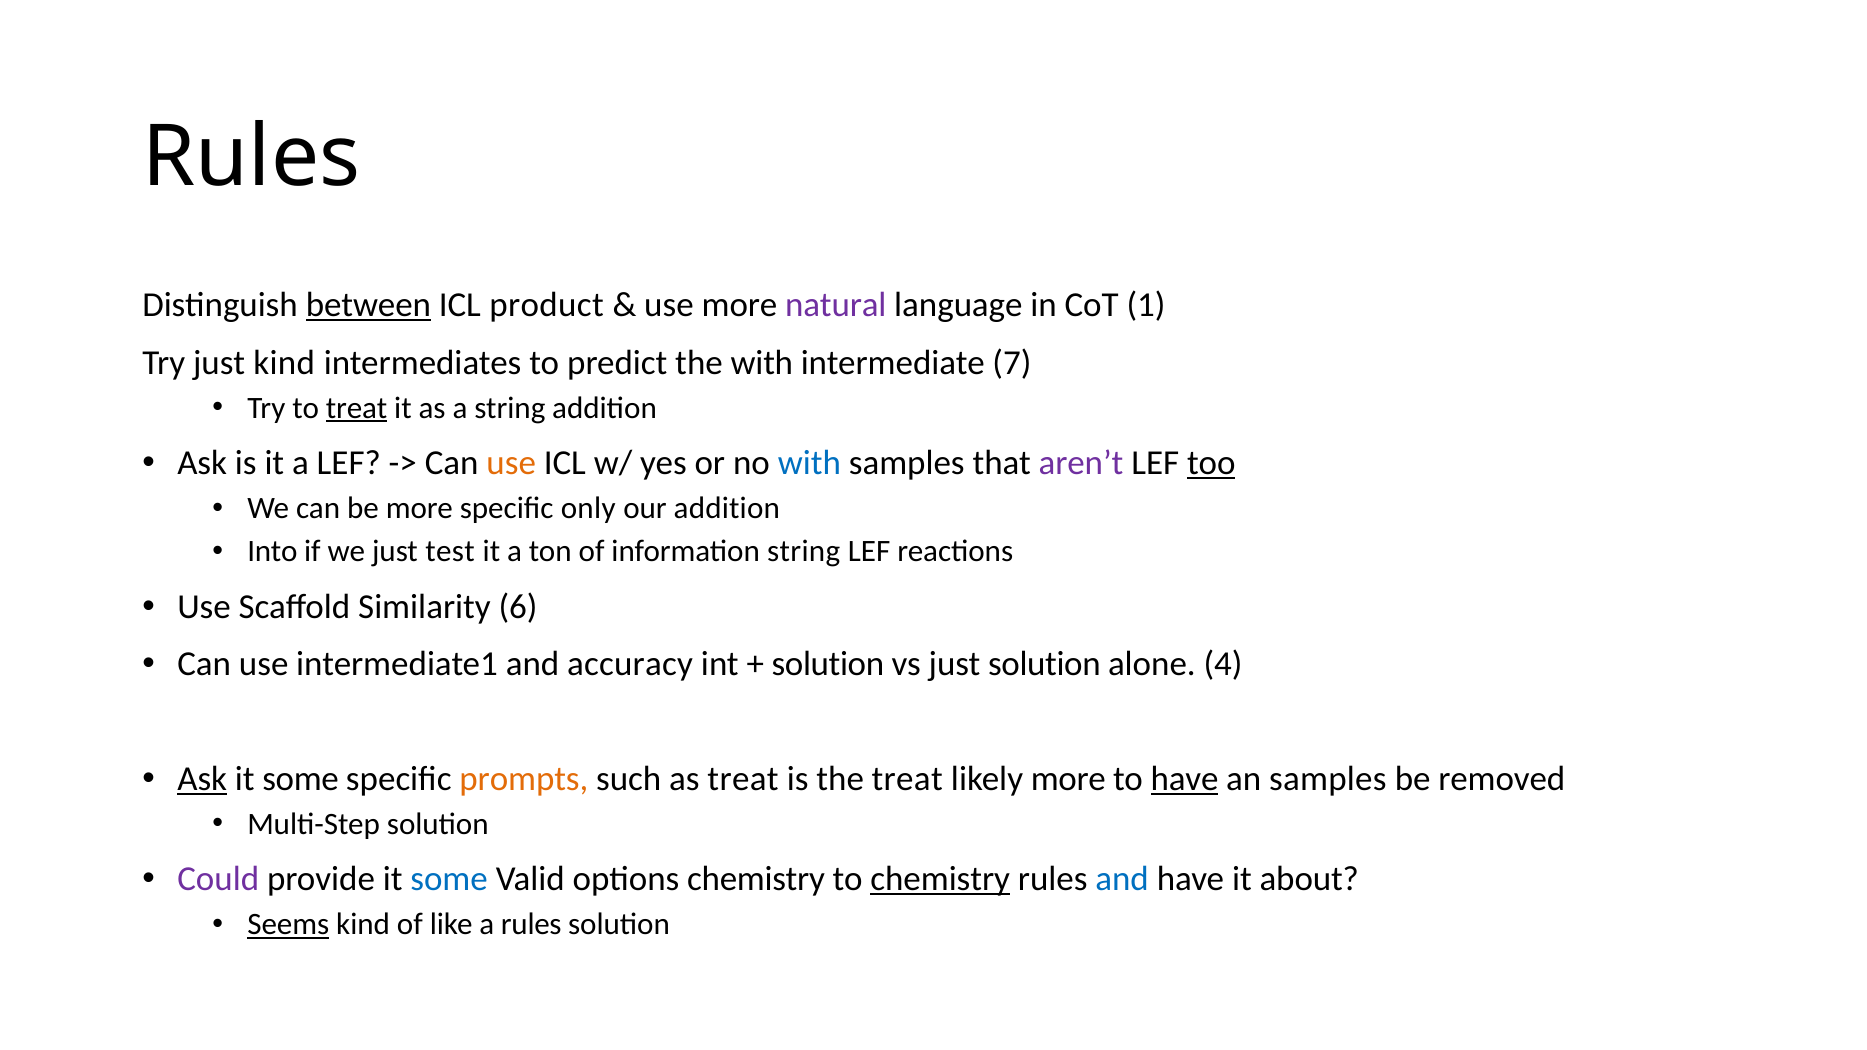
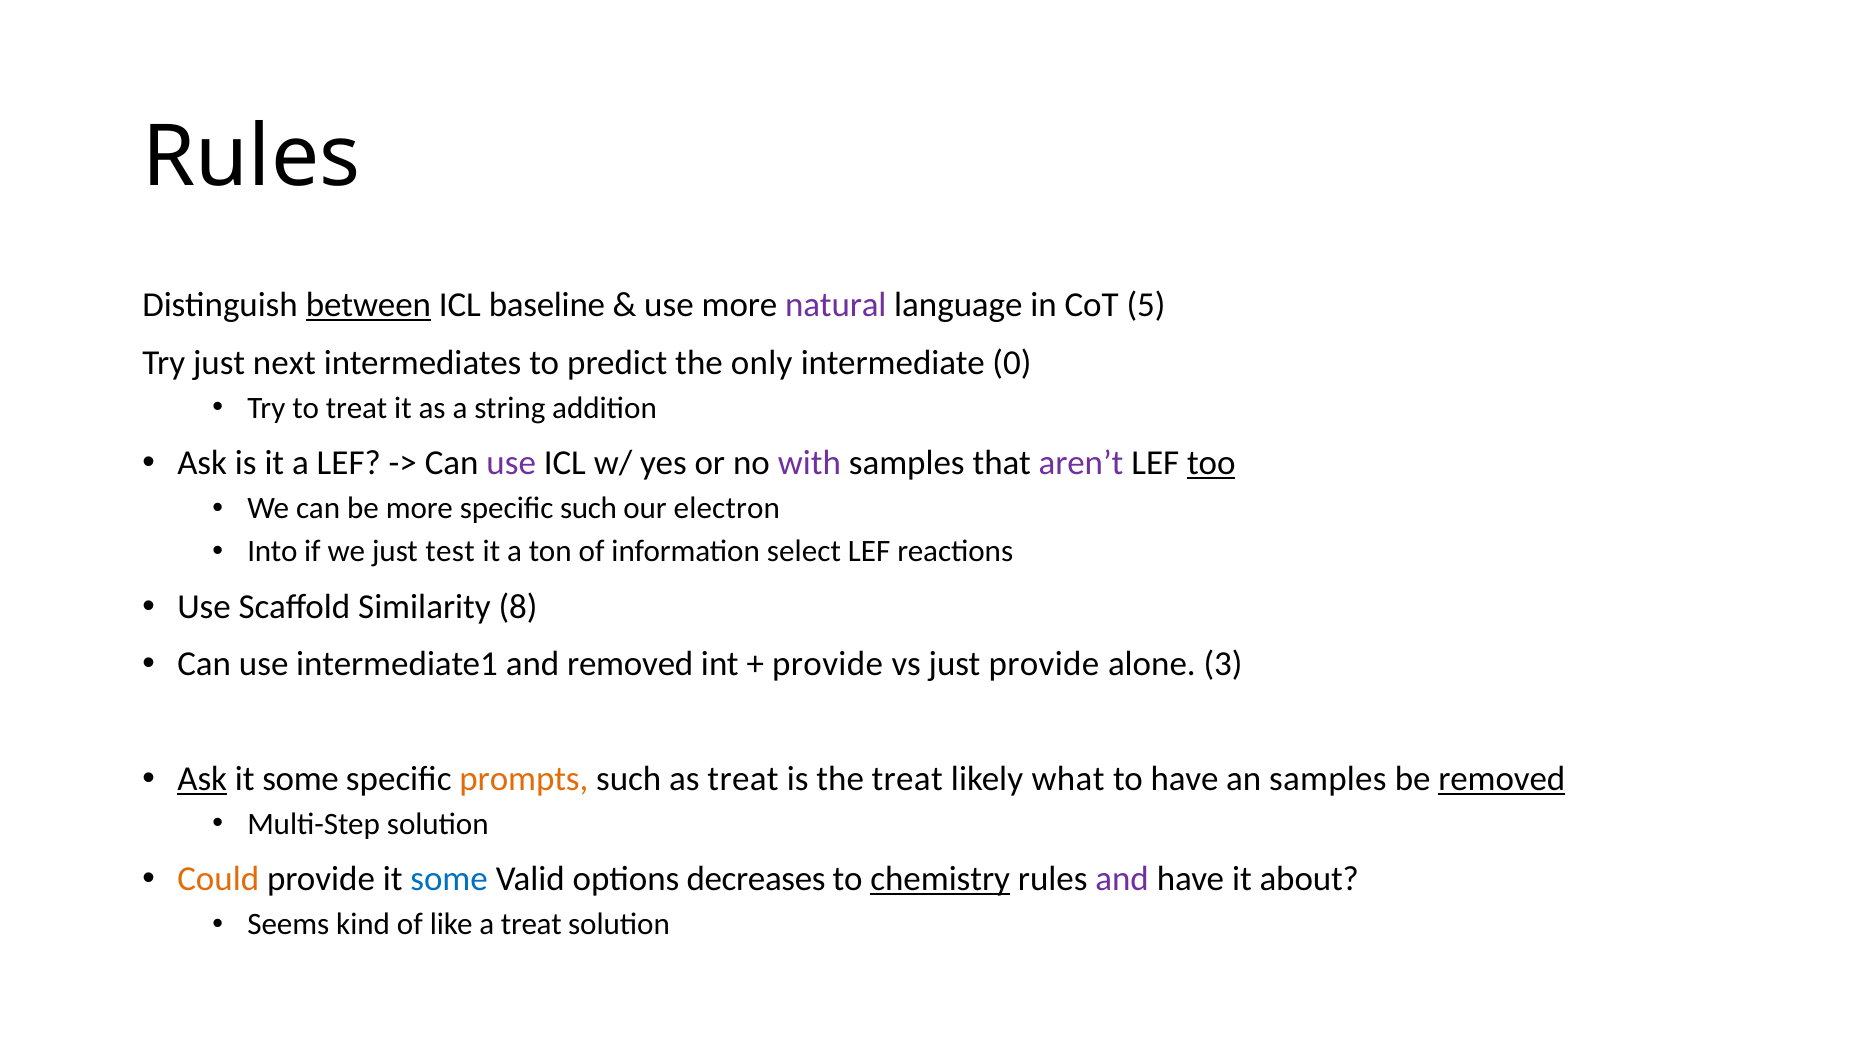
product: product -> baseline (547, 305)
1: 1 -> 5 (1146, 305)
just kind: kind -> next (284, 363)
the with: with -> only (762, 363)
7: 7 -> 0 (1012, 363)
treat underline: present -> none (357, 408)
use colour: orange -> purple (511, 463)
with colour: blue -> purple (809, 463)
specific only: only -> such (589, 508)
our addition: addition -> electron (727, 508)
information string: string -> select (804, 552)
6: 6 -> 8 (518, 607)
and accuracy: accuracy -> removed (630, 664)
solution: solution -> provide (828, 664)
just solution: solution -> provide (1044, 664)
4: 4 -> 3 (1223, 664)
likely more: more -> what (1068, 779)
have underline: present -> none (1185, 779)
removed underline: none -> present (1502, 779)
Could colour: purple -> orange (218, 879)
options chemistry: chemistry -> decreases (756, 879)
and colour: blue -> purple (1122, 879)
Seems underline: present -> none (288, 925)
a rules: rules -> treat (531, 925)
